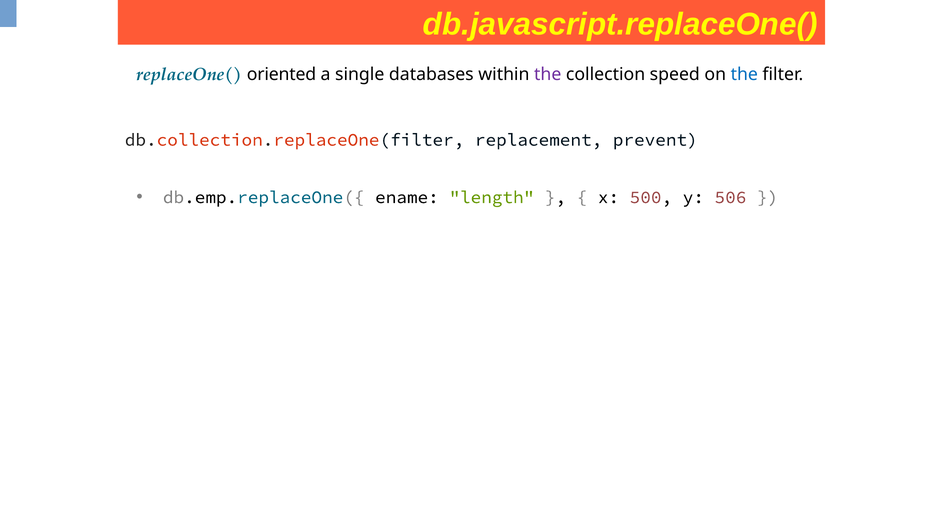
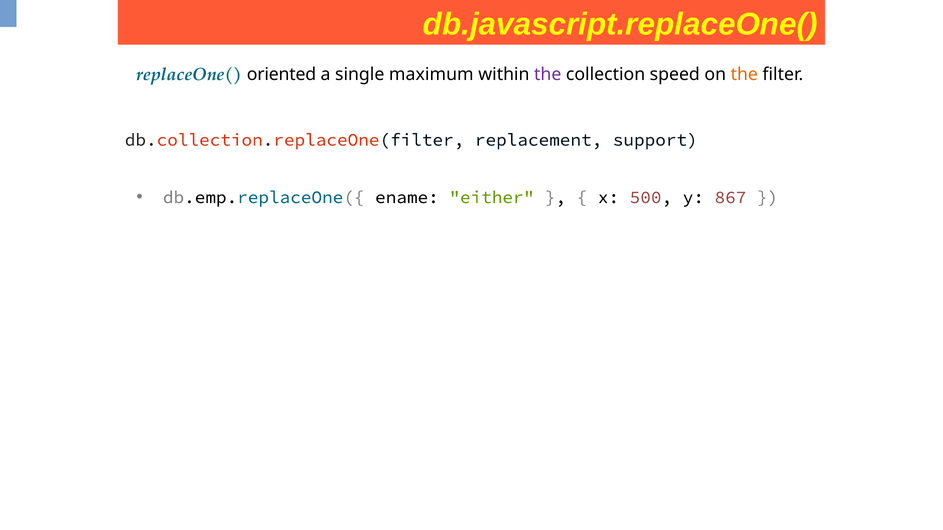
databases: databases -> maximum (431, 74)
the colour: blue -> orange (744, 74)
prevent: prevent -> support (655, 140)
length: length -> either (492, 197)
506: 506 -> 867 (730, 197)
